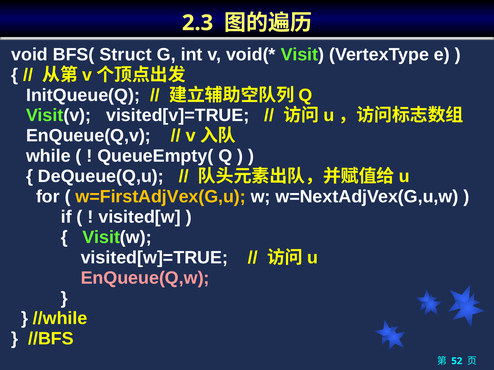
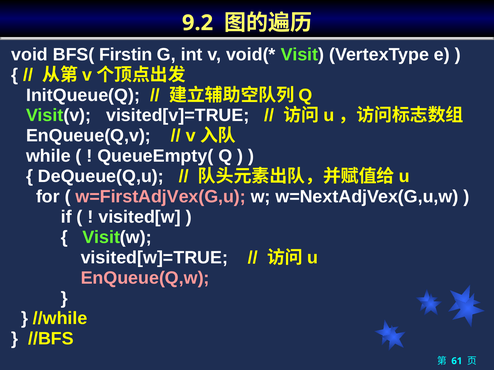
2.3: 2.3 -> 9.2 (198, 23)
Struct: Struct -> Firstin (126, 55)
w=FirstAdjVex(G,u colour: yellow -> pink (161, 197)
52: 52 -> 61 (457, 361)
